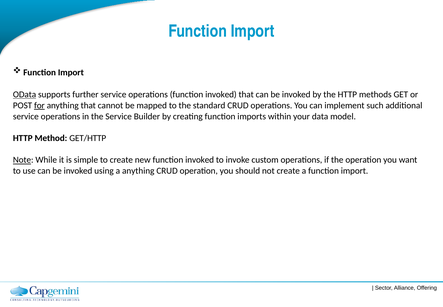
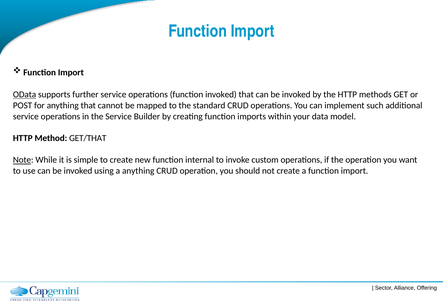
for underline: present -> none (39, 105)
GET/HTTP: GET/HTTP -> GET/THAT (88, 138)
new function invoked: invoked -> internal (200, 160)
